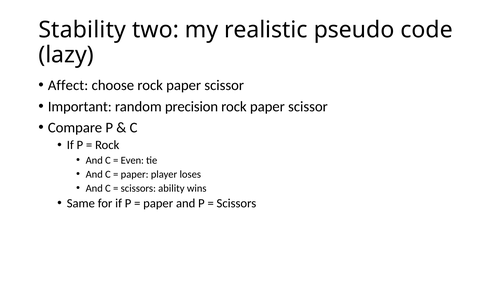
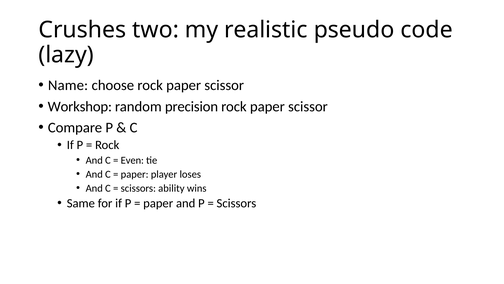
Stability: Stability -> Crushes (82, 30)
Affect: Affect -> Name (68, 85)
Important: Important -> Workshop (80, 106)
